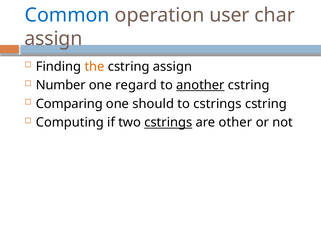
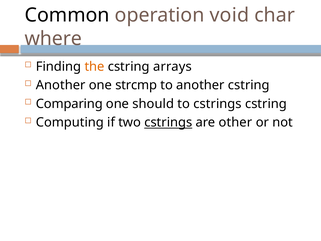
Common colour: blue -> black (67, 15)
user: user -> void (229, 15)
assign: assign -> where (53, 39)
cstring assign: assign -> arrays (172, 66)
Number: Number -> Another (61, 85)
regard: regard -> strcmp (136, 85)
another underline: present -> none (200, 85)
